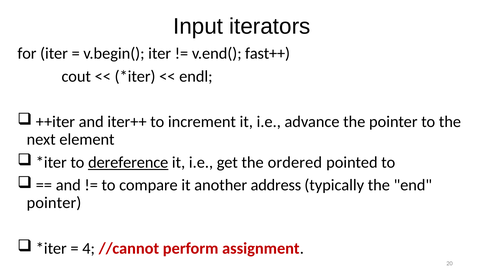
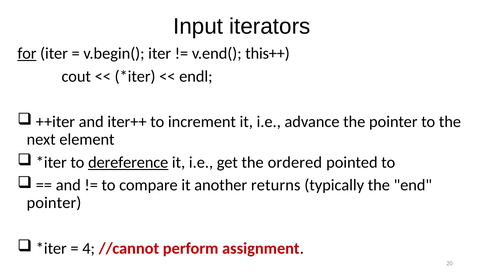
for underline: none -> present (27, 53)
fast++: fast++ -> this++ (268, 53)
address: address -> returns (276, 185)
